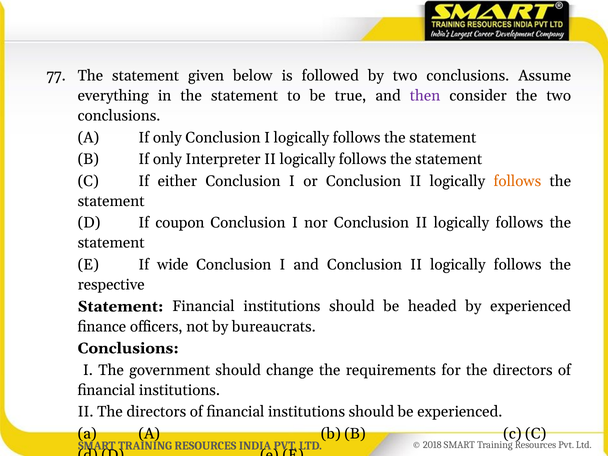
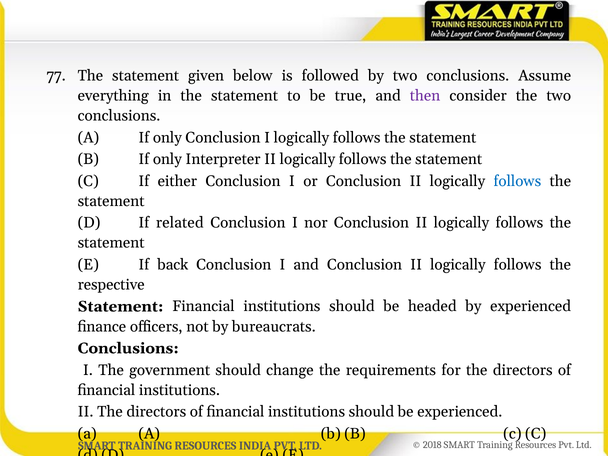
follows colour: orange -> blue (517, 181)
coupon: coupon -> related (180, 223)
wide: wide -> back (173, 265)
